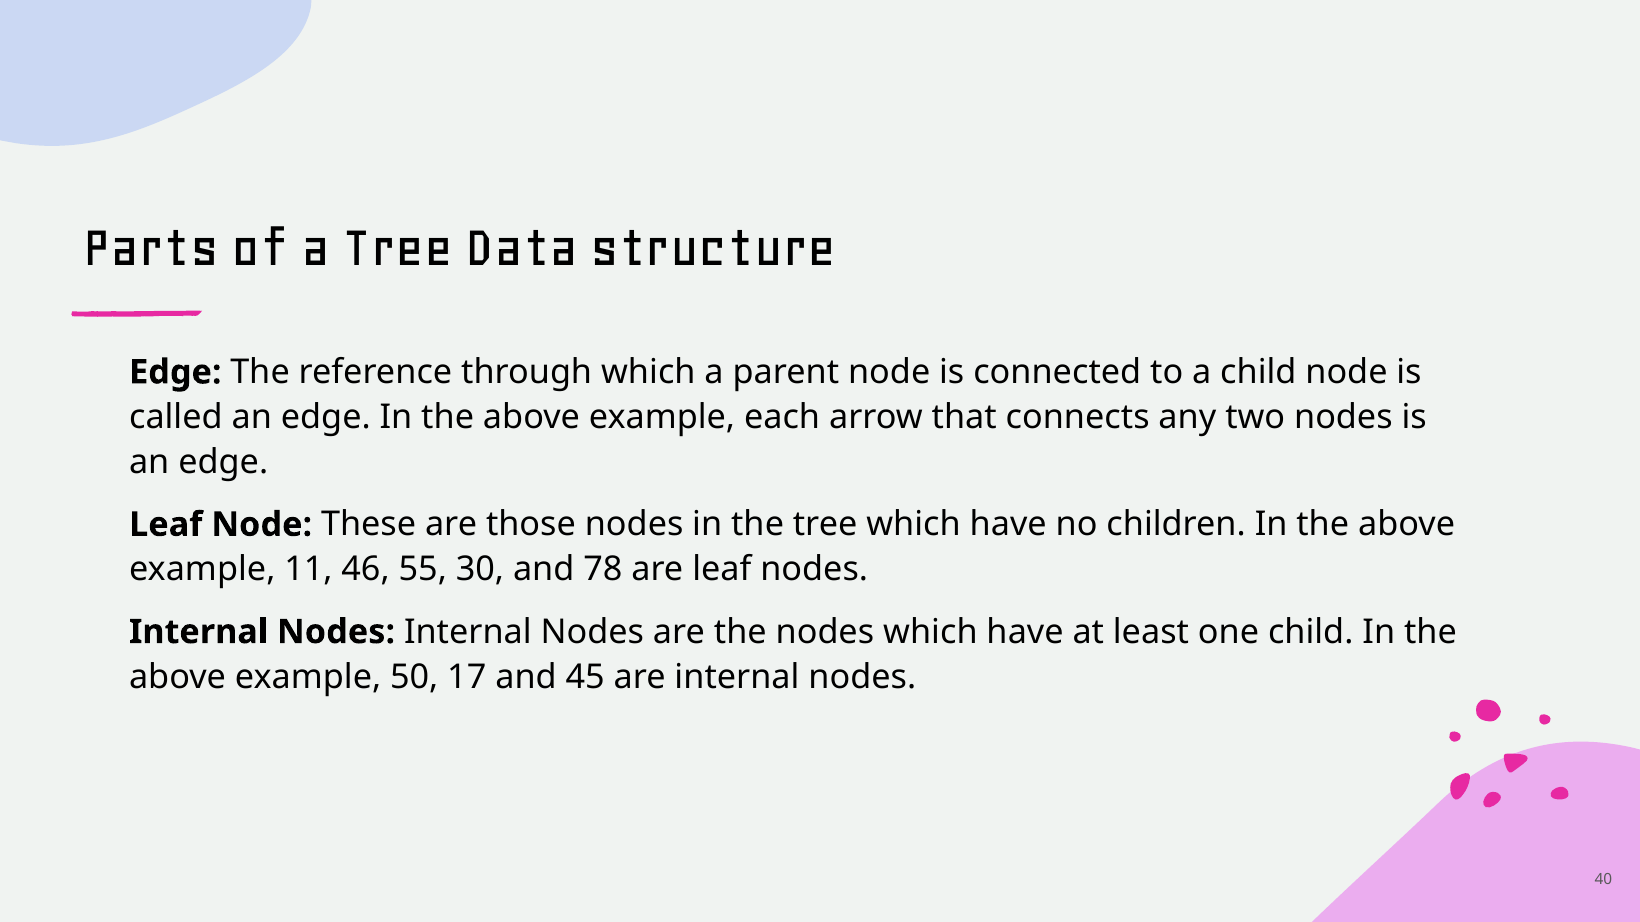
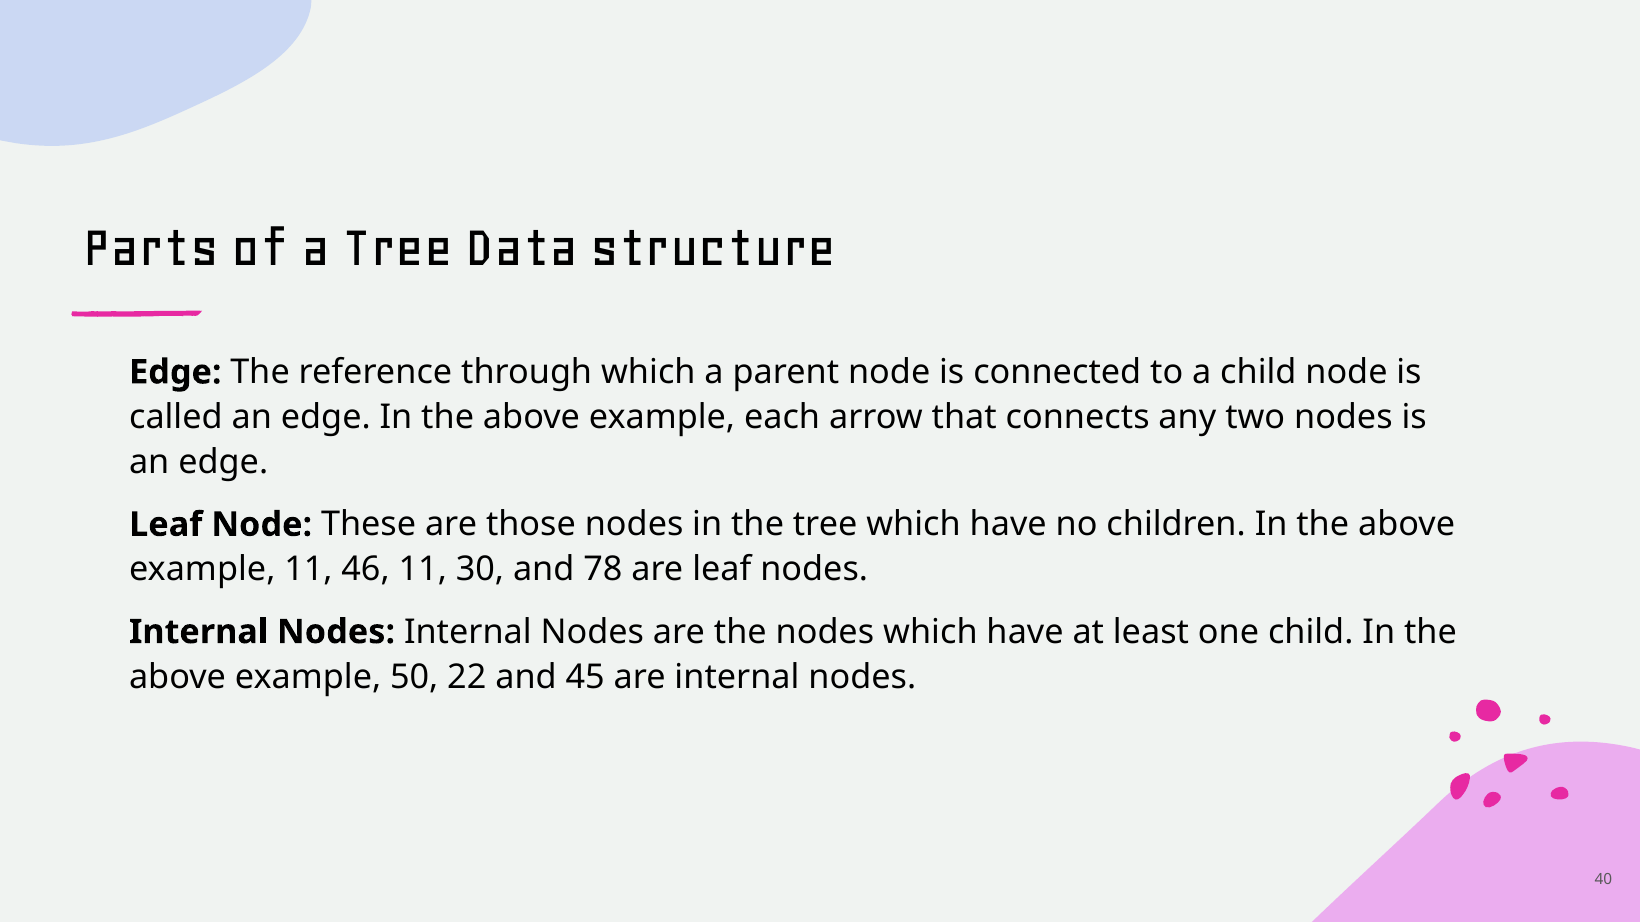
46 55: 55 -> 11 (423, 570)
17: 17 -> 22 (467, 677)
